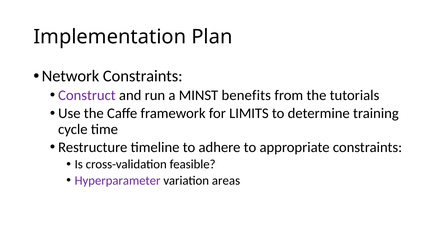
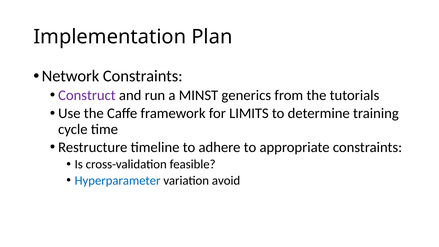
benefits: benefits -> generics (246, 95)
Hyperparameter colour: purple -> blue (118, 180)
areas: areas -> avoid (226, 180)
